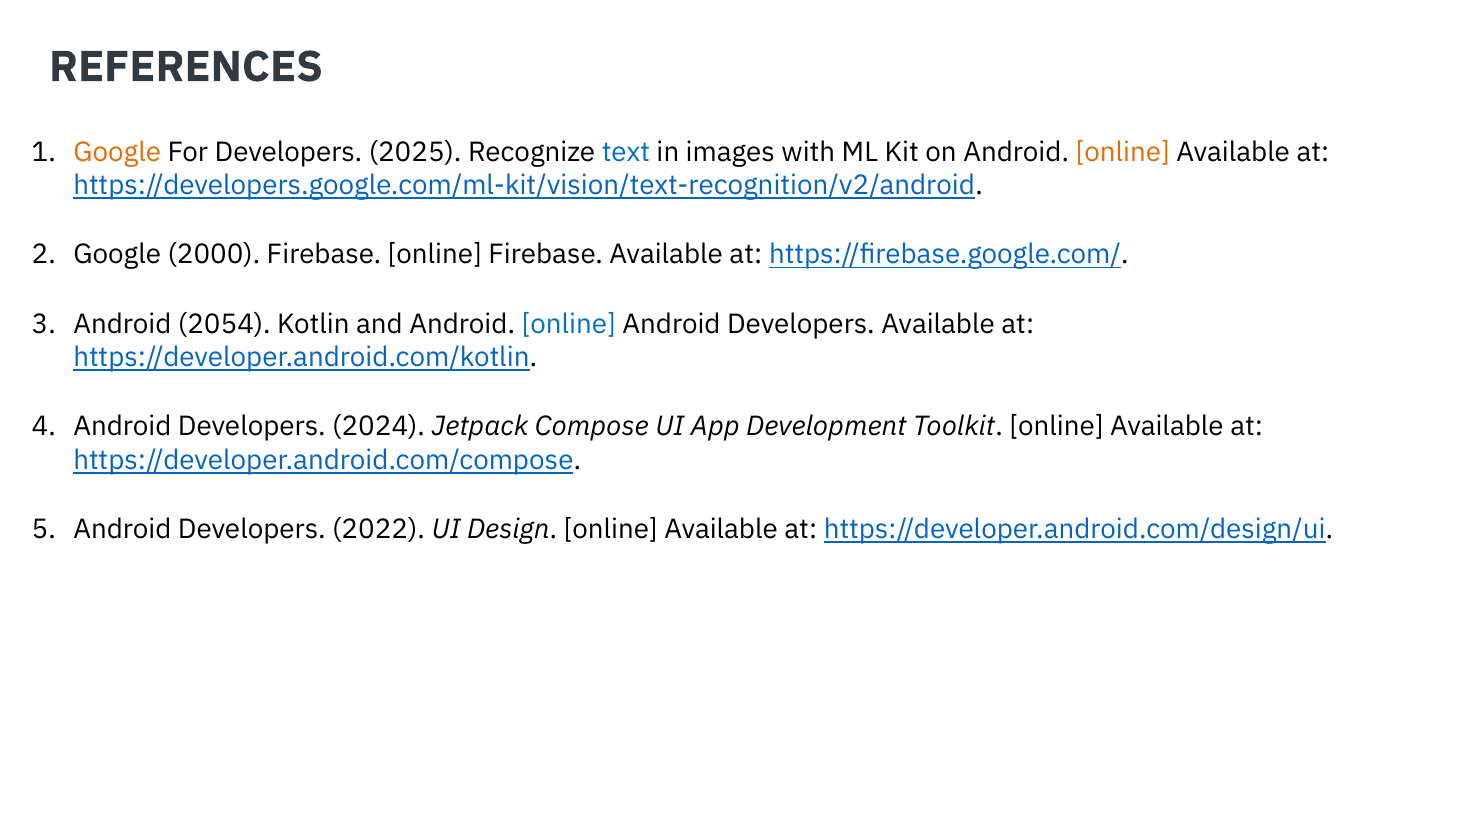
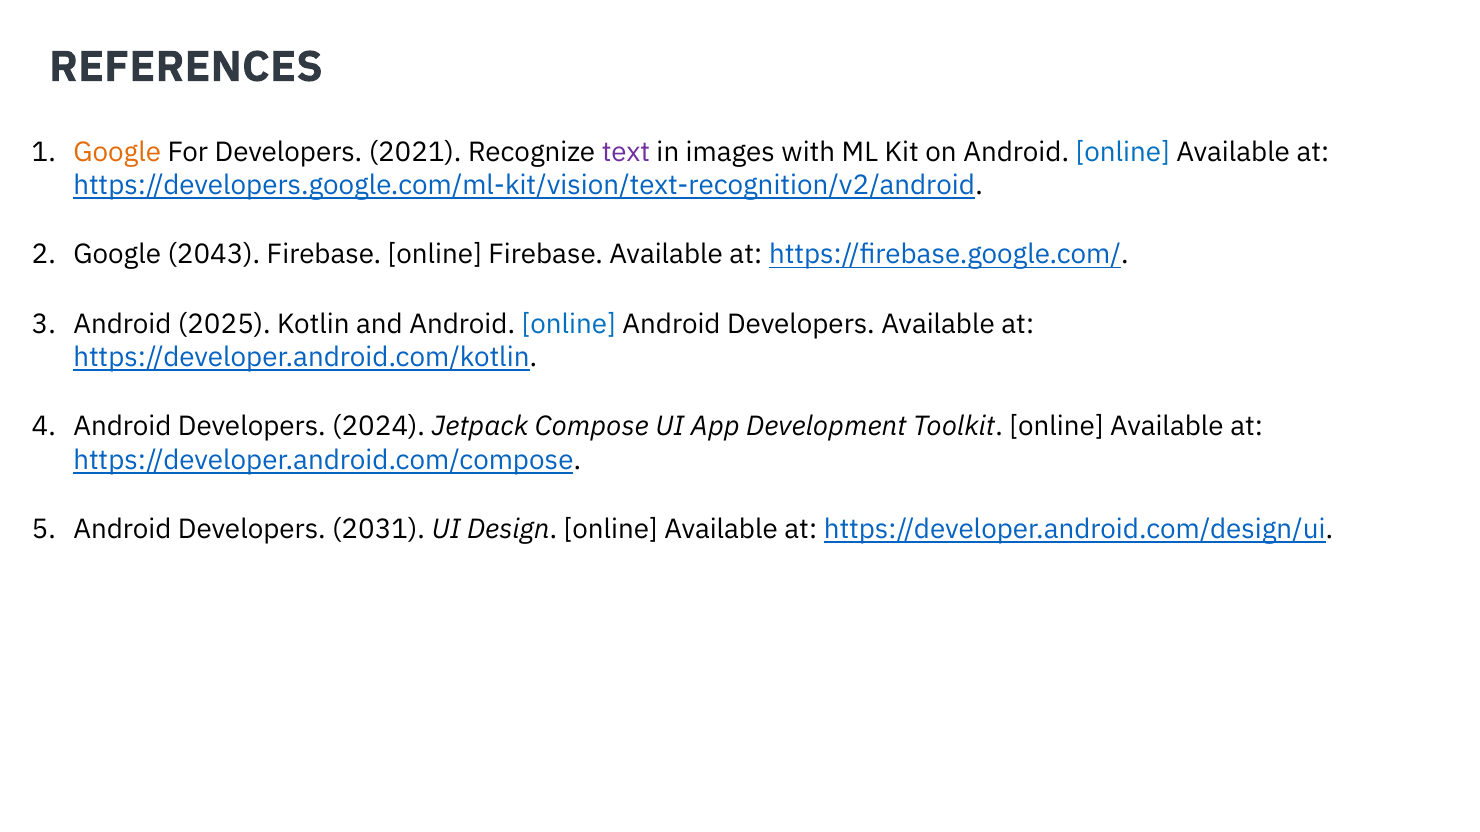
2025: 2025 -> 2021 (415, 152)
text colour: blue -> purple (626, 152)
online colour: orange -> blue (1123, 152)
2000: 2000 -> 2043 (214, 255)
2054: 2054 -> 2025 (224, 324)
2022: 2022 -> 2031 (379, 530)
